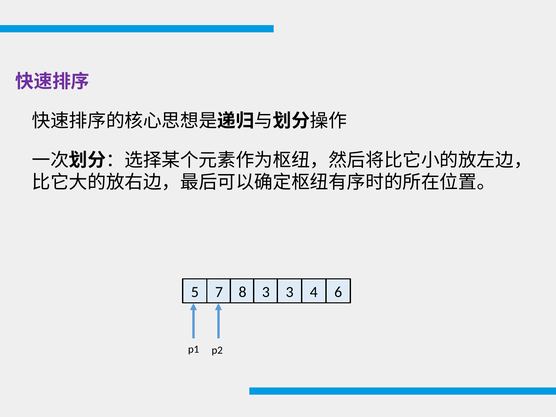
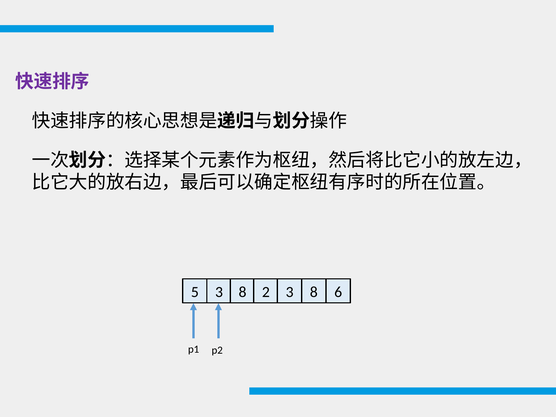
5 7: 7 -> 3 (219, 292)
8 3: 3 -> 2 (266, 292)
4: 4 -> 8 (314, 292)
